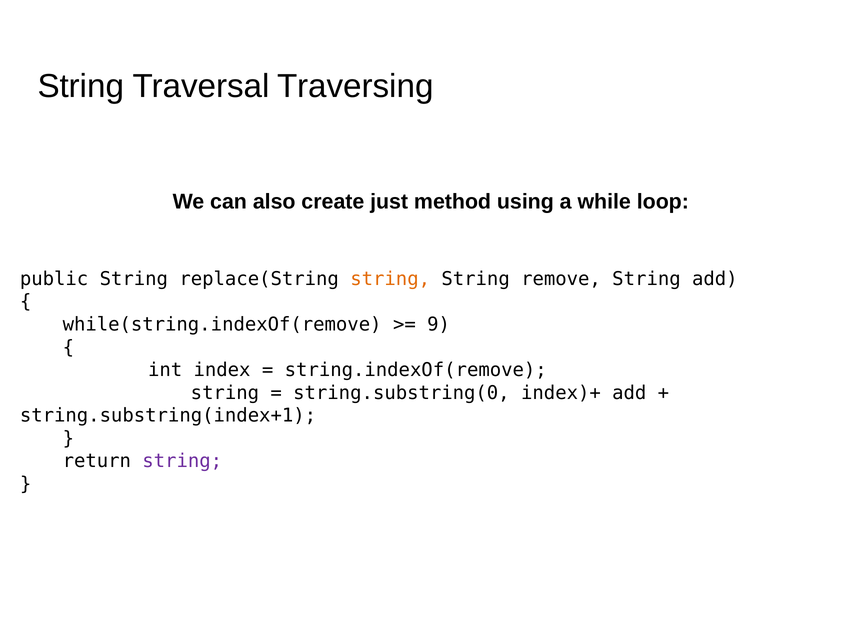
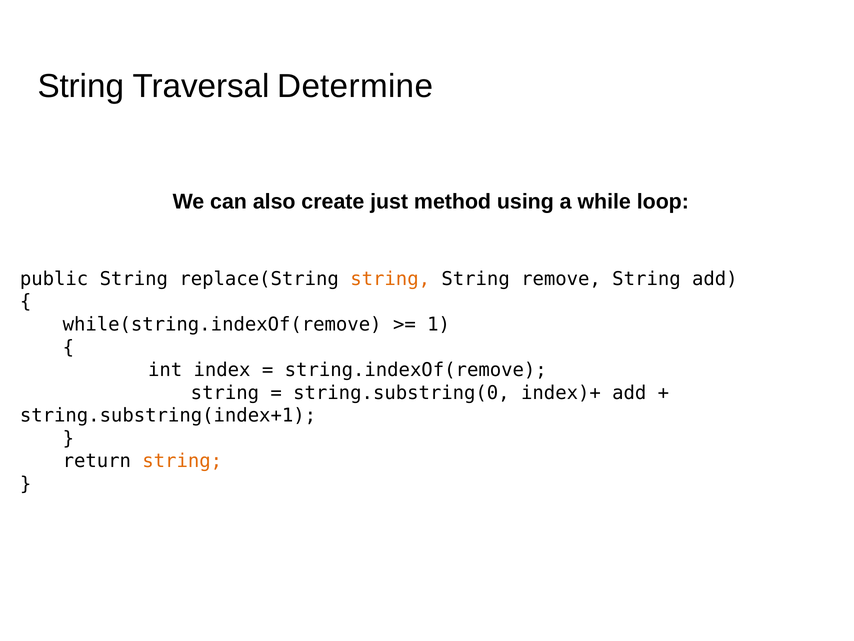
Traversing: Traversing -> Determine (355, 86)
9: 9 -> 1 (439, 324)
string colour: purple -> orange (182, 461)
